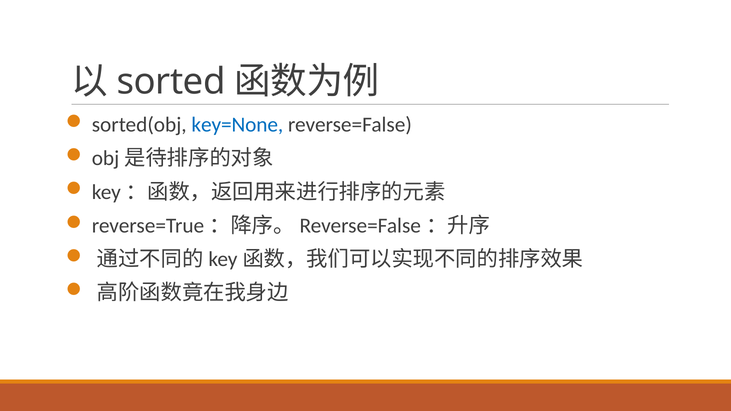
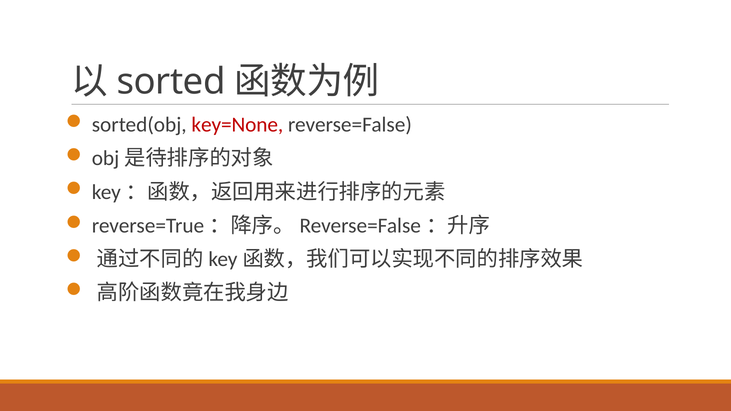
key=None colour: blue -> red (237, 125)
